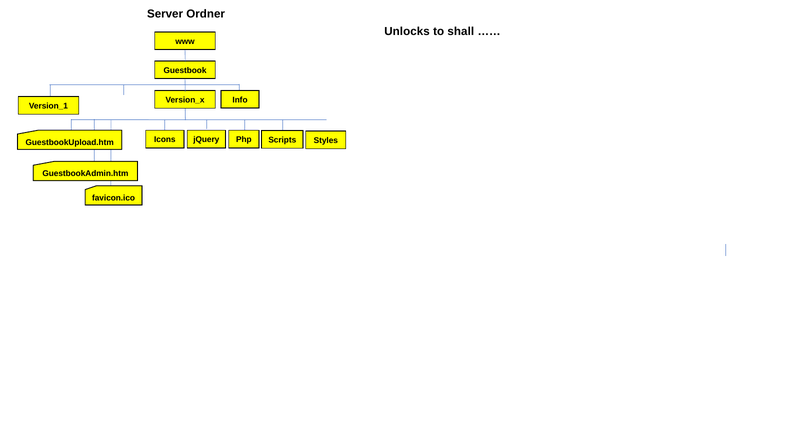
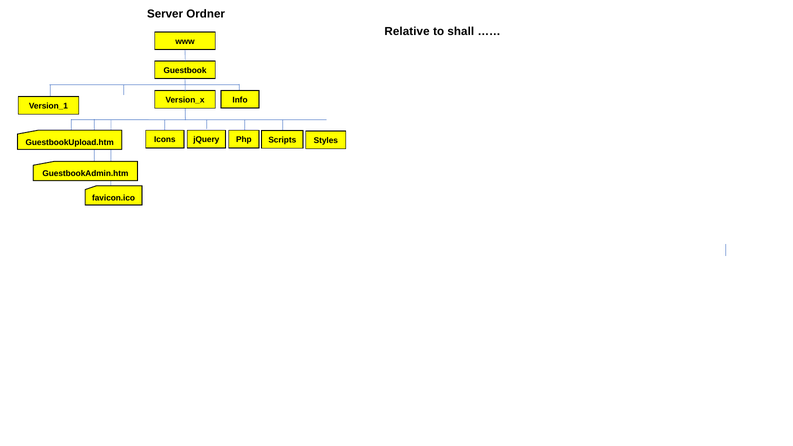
Unlocks: Unlocks -> Relative (407, 31)
